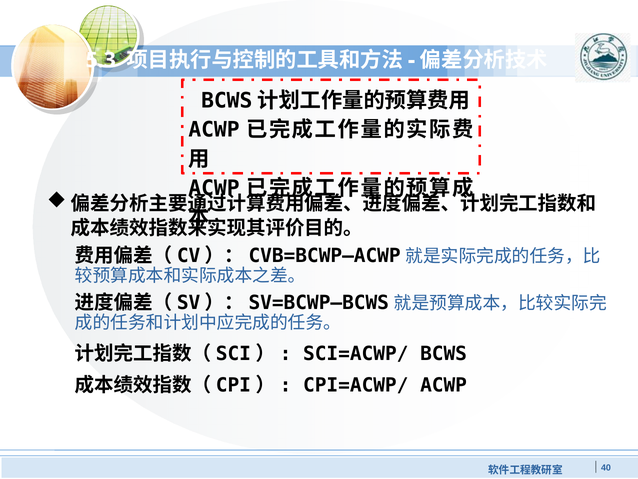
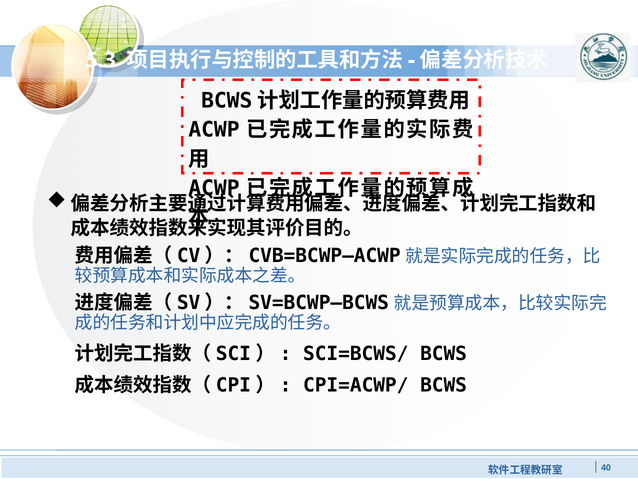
SCI=ACWP/: SCI=ACWP/ -> SCI=BCWS/ (356, 353)
CPI=ACWP/ ACWP: ACWP -> BCWS (444, 385)
